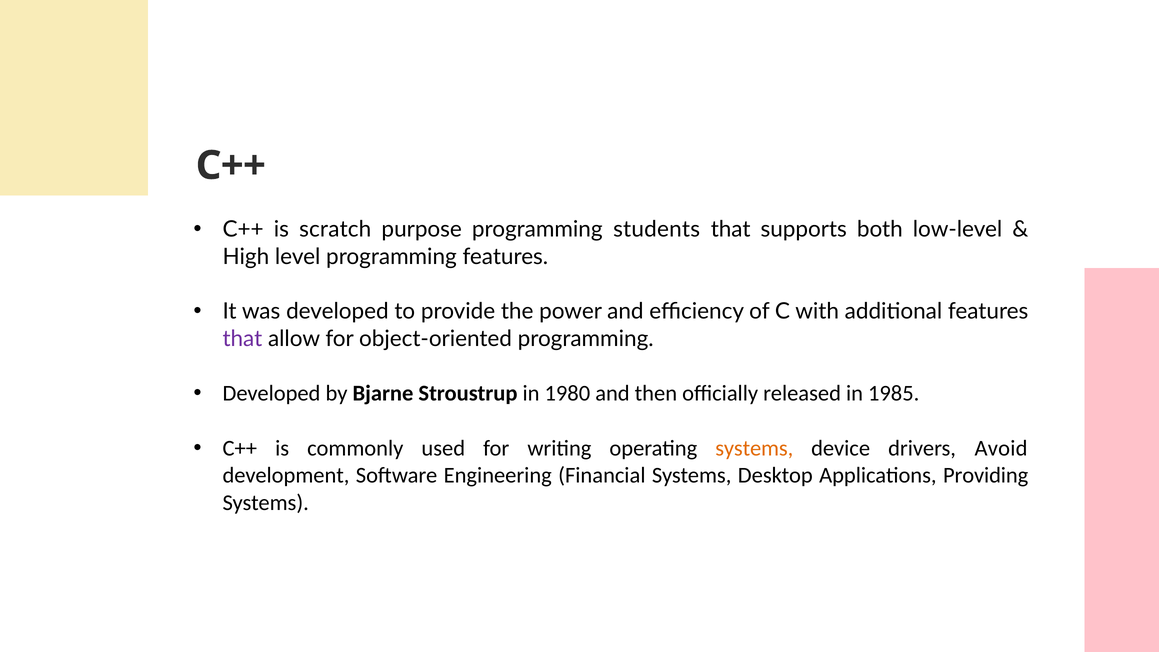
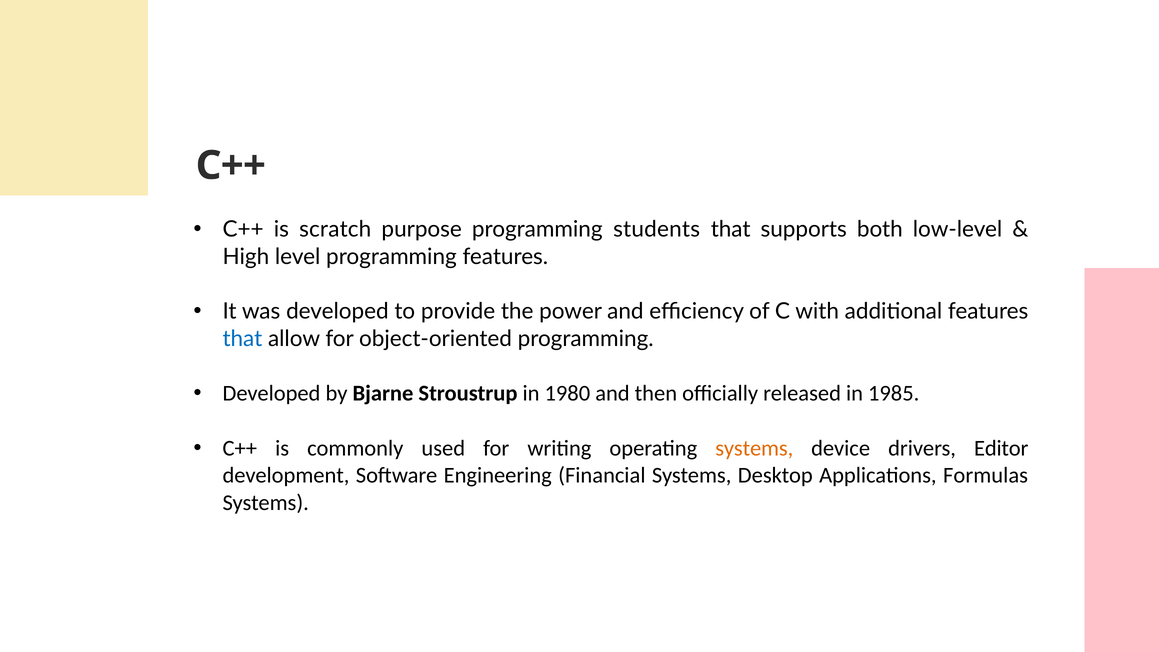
that colour: purple -> blue (242, 339)
Avoid: Avoid -> Editor (1001, 448)
Providing: Providing -> Formulas (986, 476)
